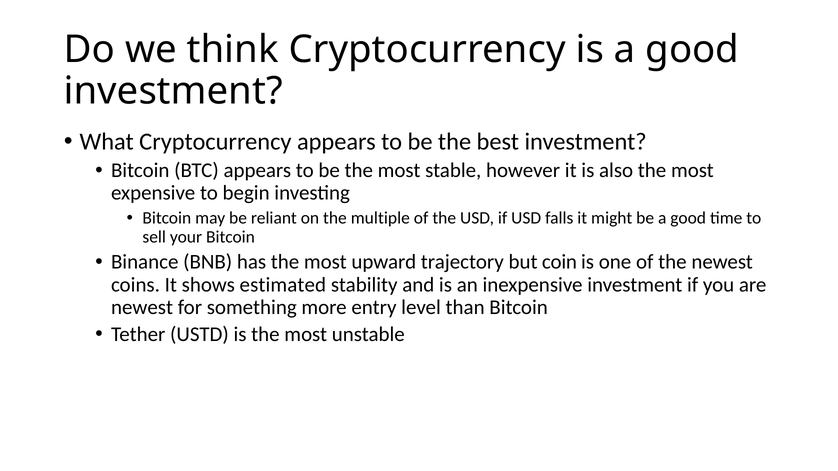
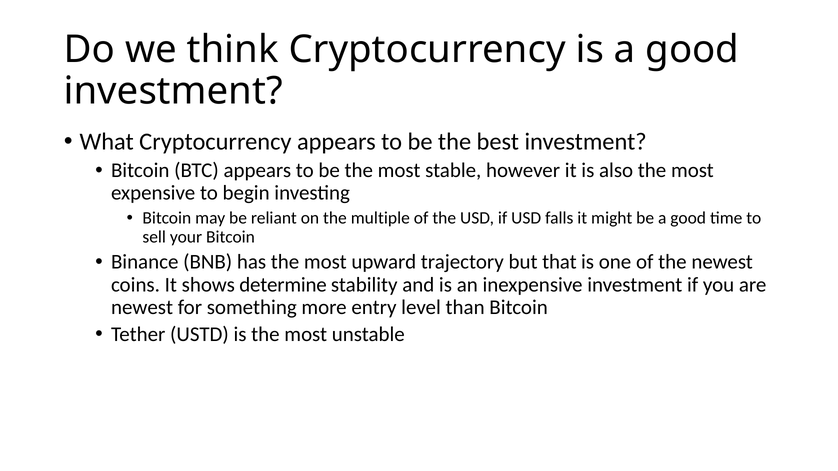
coin: coin -> that (559, 262)
estimated: estimated -> determine (283, 285)
